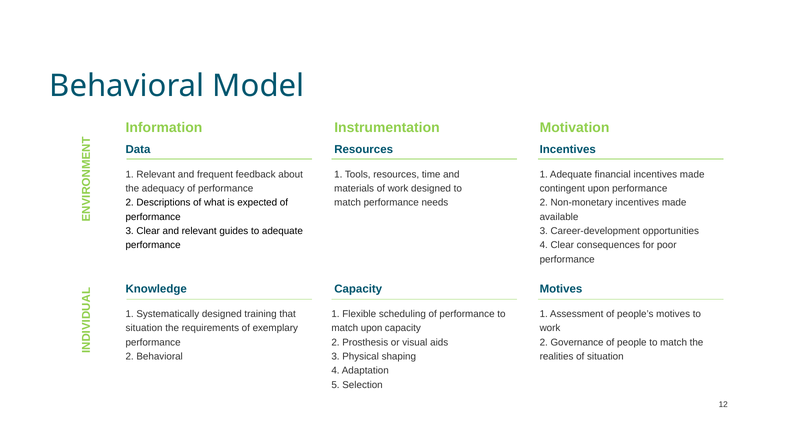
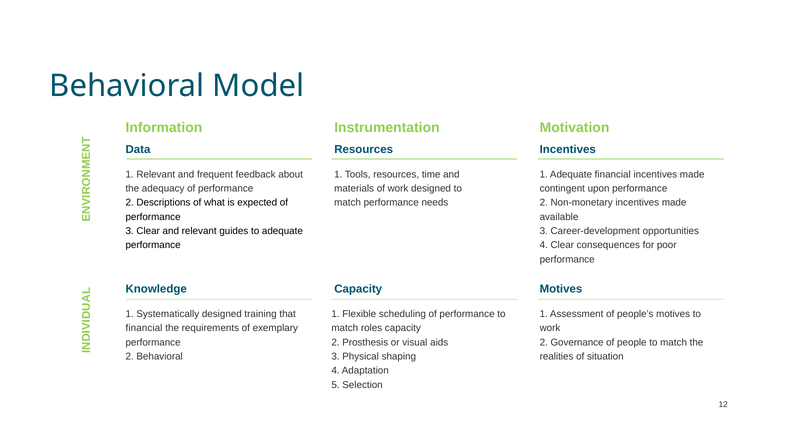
situation: situation -> financial (144, 328)
match upon: upon -> roles (372, 328)
